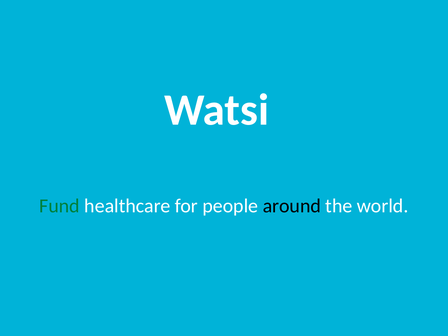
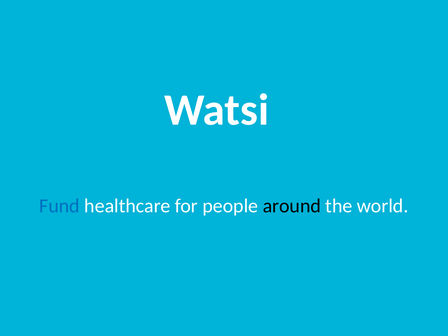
Fund colour: green -> blue (60, 206)
